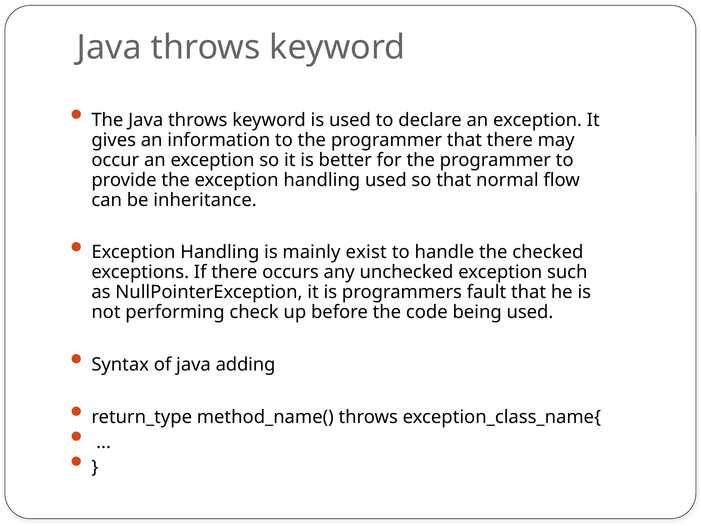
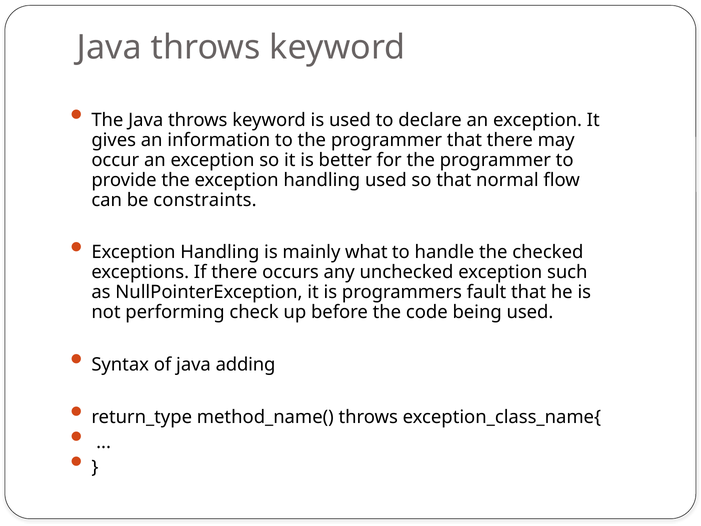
inheritance: inheritance -> constraints (205, 200)
exist: exist -> what (366, 252)
